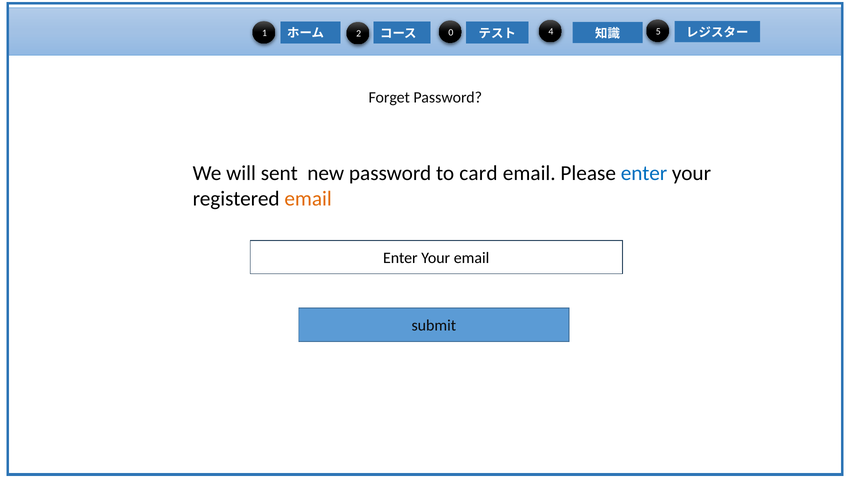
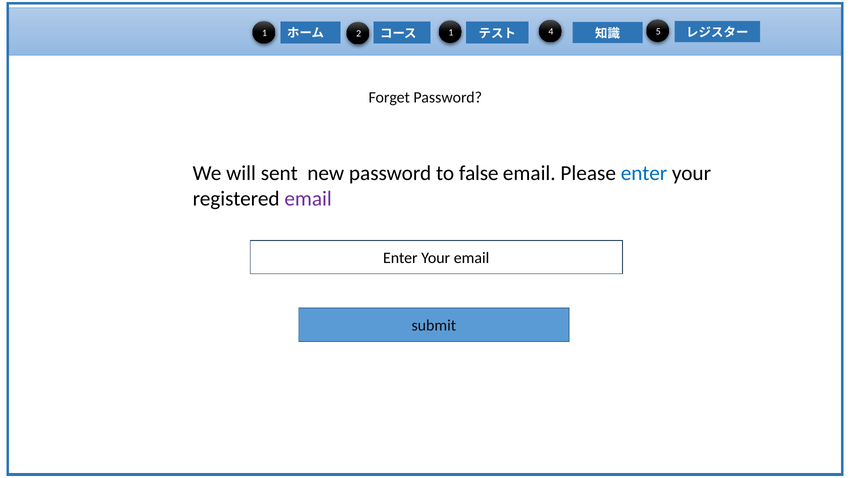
2 0: 0 -> 1 (451, 32)
card: card -> false (479, 173)
email colour: orange -> purple (308, 199)
